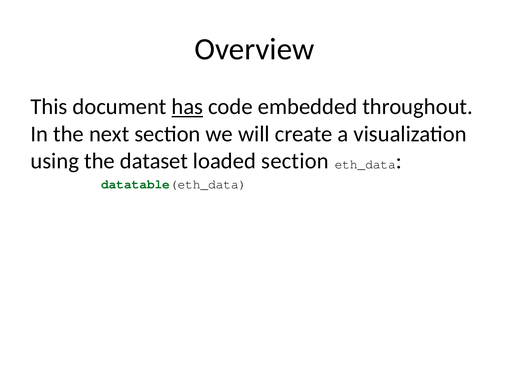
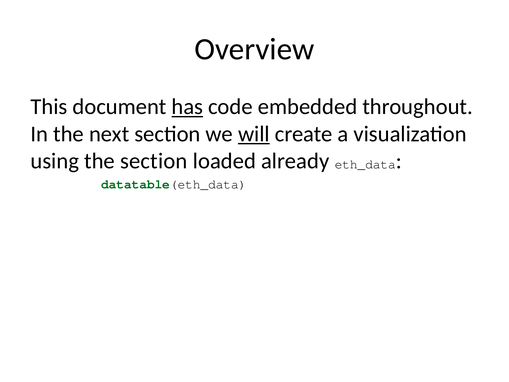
will underline: none -> present (254, 134)
the dataset: dataset -> section (154, 161)
loaded section: section -> already (295, 161)
